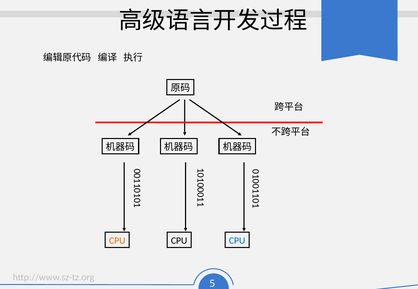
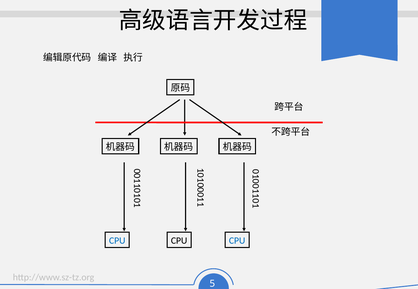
CPU colour: orange -> blue (117, 241)
